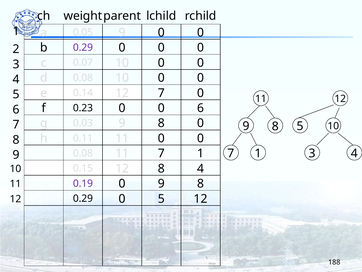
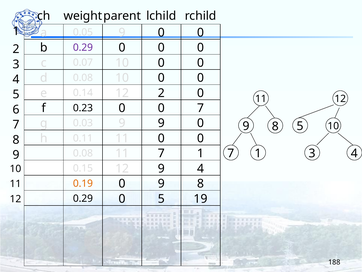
7: 7 -> 2 (161, 93)
0 6: 6 -> 7 (201, 108)
0.03 9 8: 8 -> 9 (161, 123)
8: 8 -> 9 (161, 168)
0.19 colour: purple -> orange (83, 183)
0 5 12: 12 -> 19 (201, 198)
